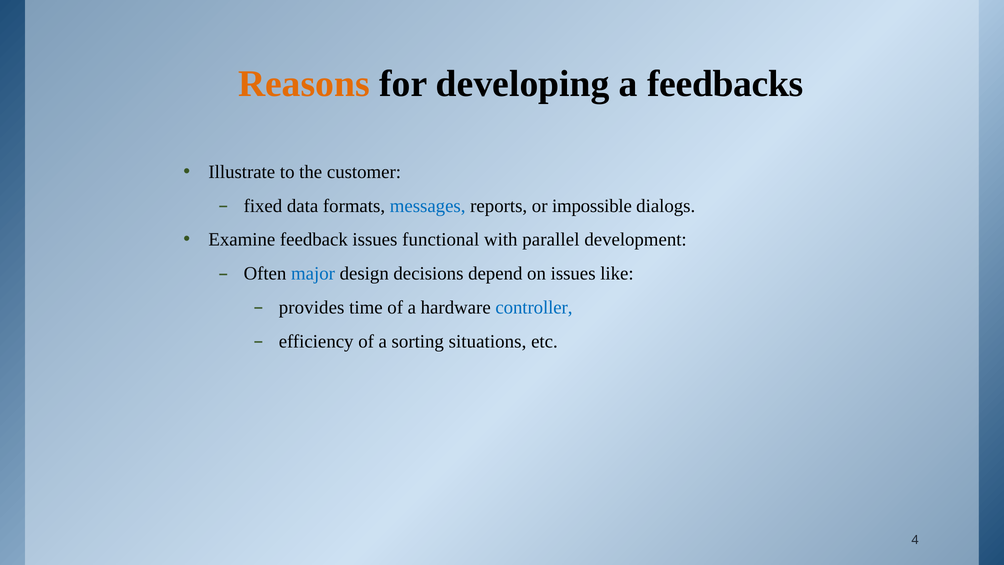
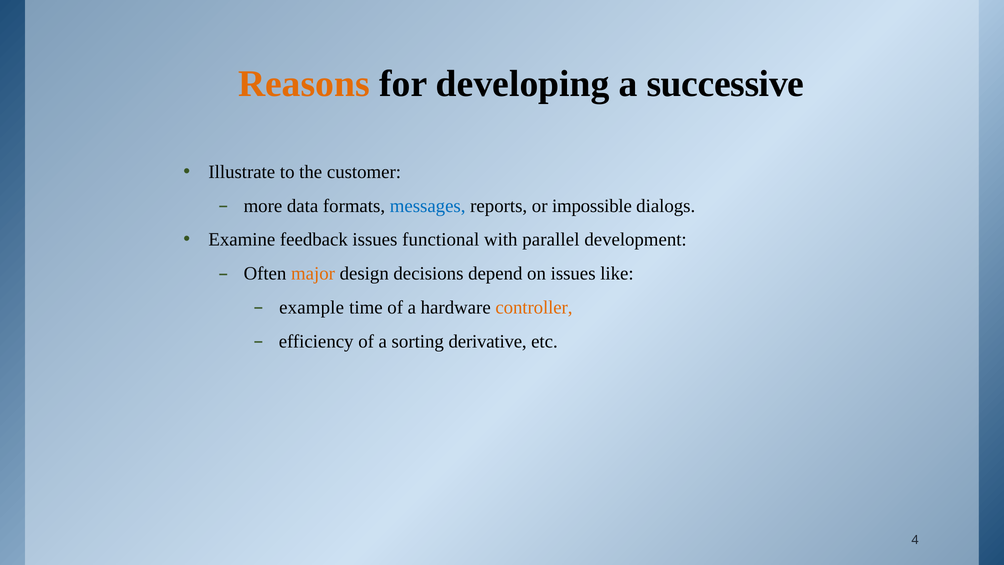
feedbacks: feedbacks -> successive (725, 84)
fixed: fixed -> more (263, 206)
major colour: blue -> orange (313, 274)
provides: provides -> example (312, 307)
controller colour: blue -> orange (534, 307)
situations: situations -> derivative (488, 341)
